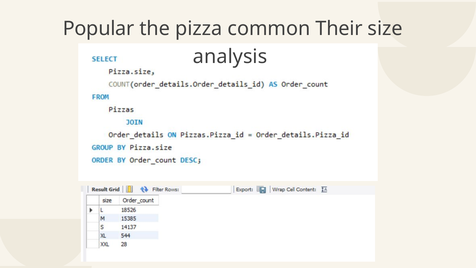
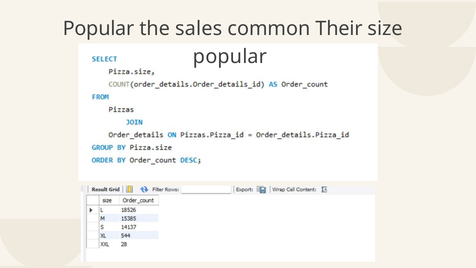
pizza: pizza -> sales (199, 29)
analysis: analysis -> popular (230, 56)
